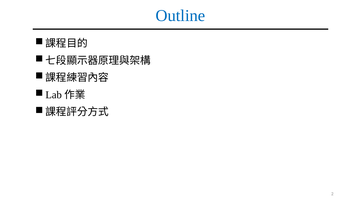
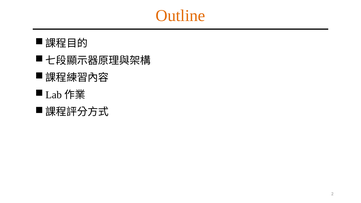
Outline colour: blue -> orange (180, 16)
